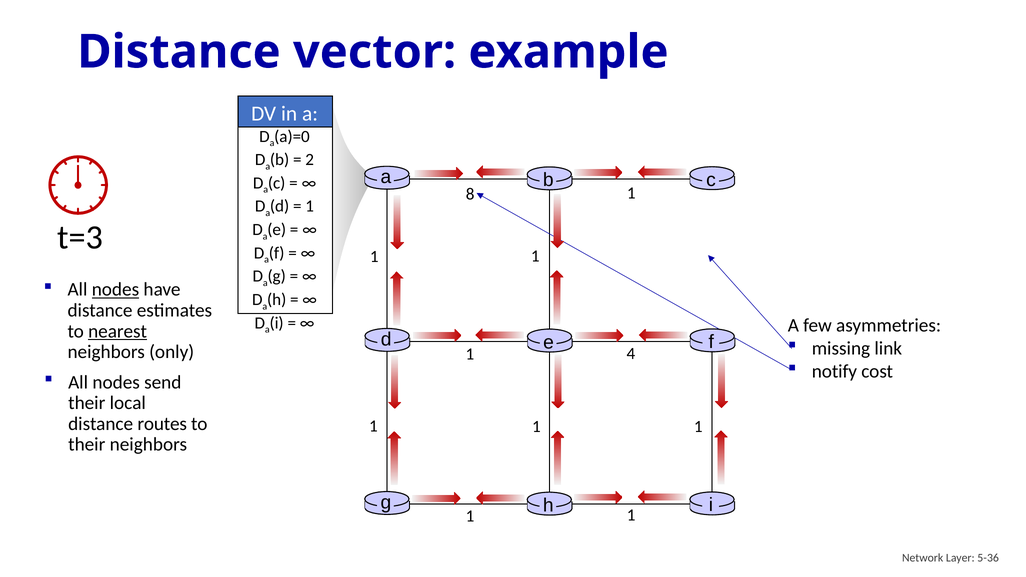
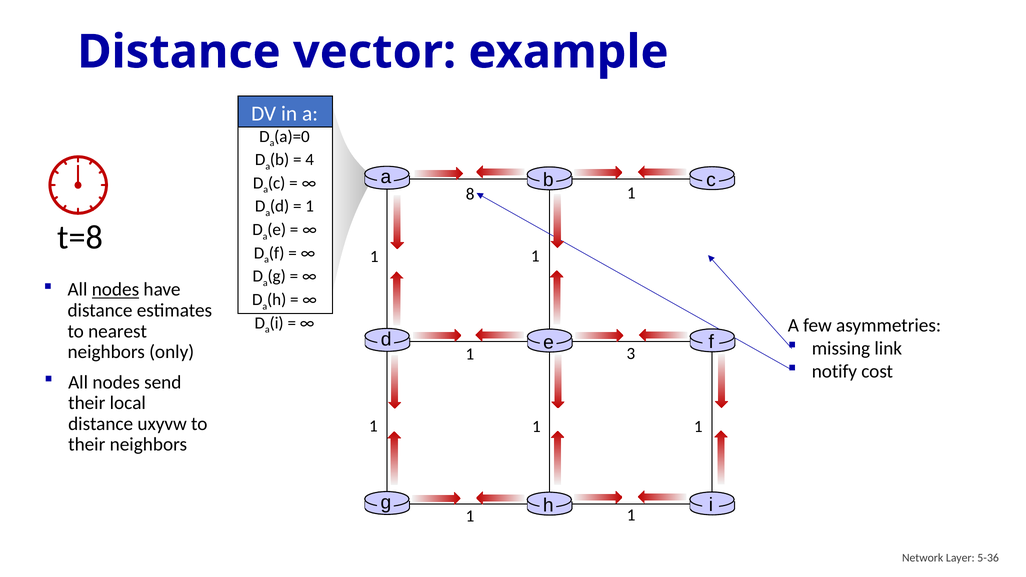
2: 2 -> 4 (310, 160)
t=3: t=3 -> t=8 (80, 237)
nearest underline: present -> none (118, 331)
4: 4 -> 3 (631, 354)
routes: routes -> uxyvw (162, 424)
